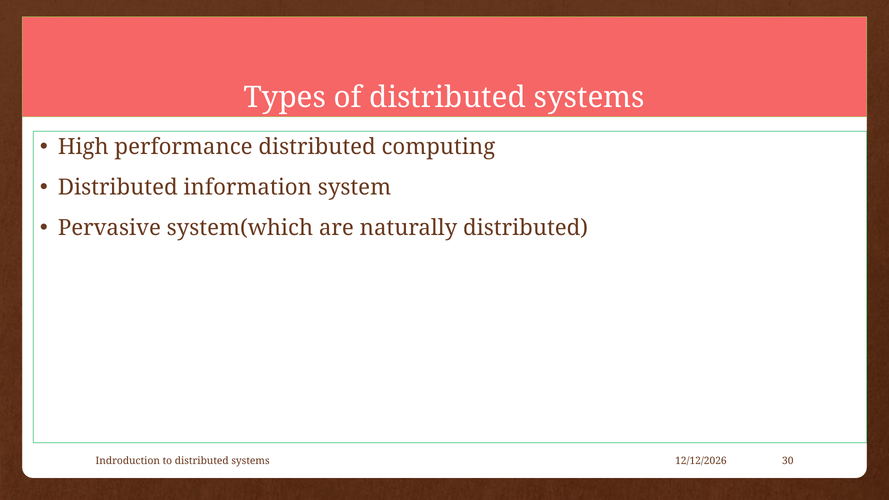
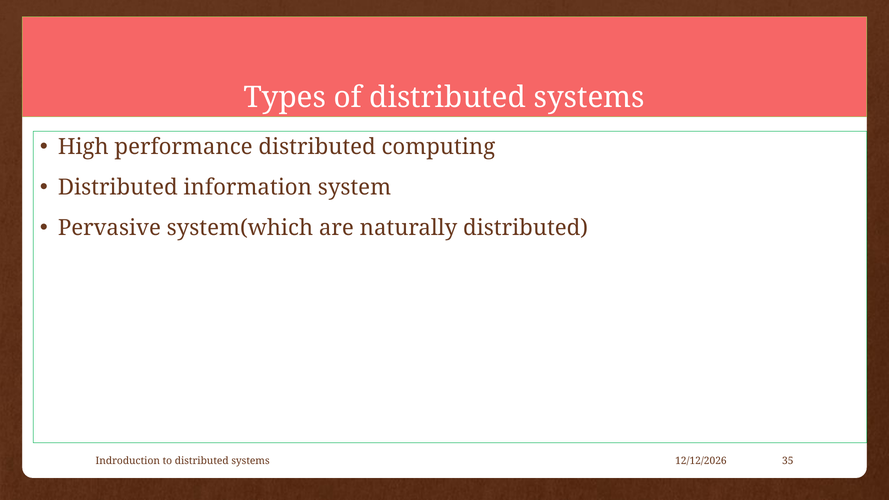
30: 30 -> 35 (788, 461)
